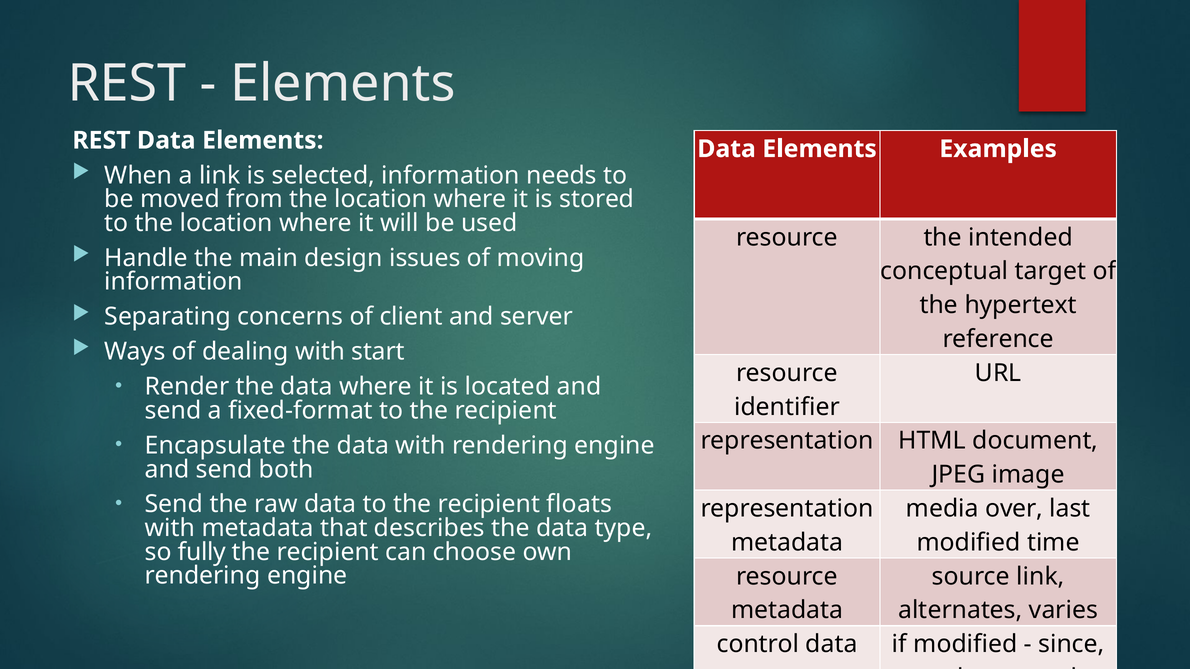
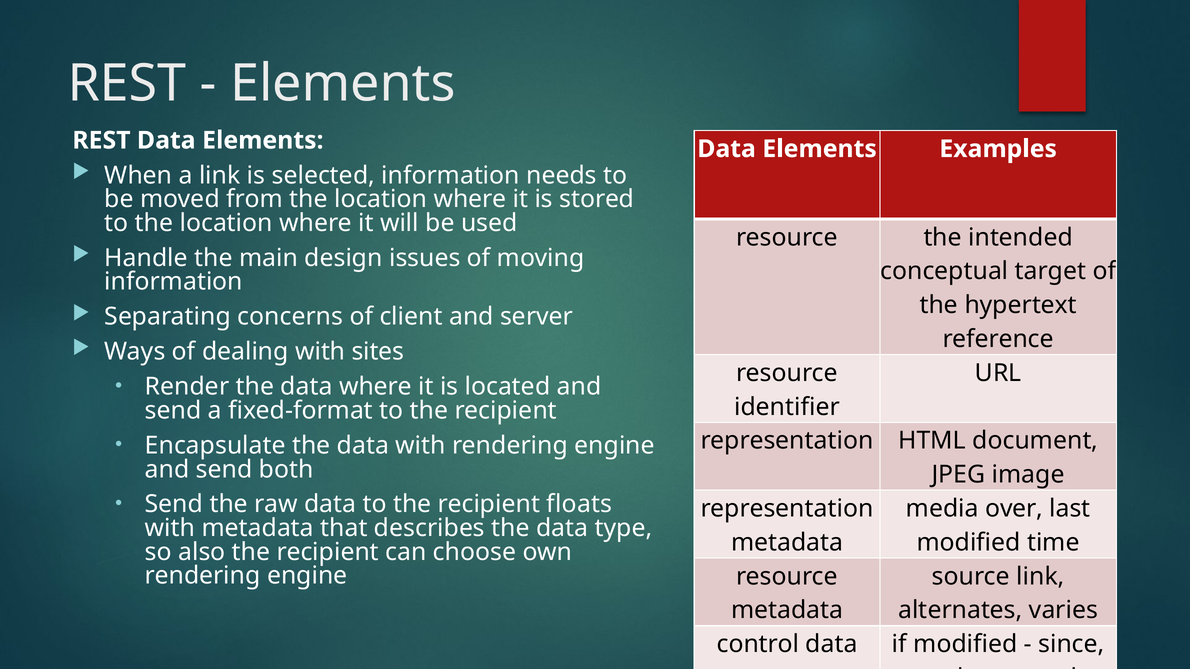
start: start -> sites (378, 352)
fully: fully -> also (202, 552)
